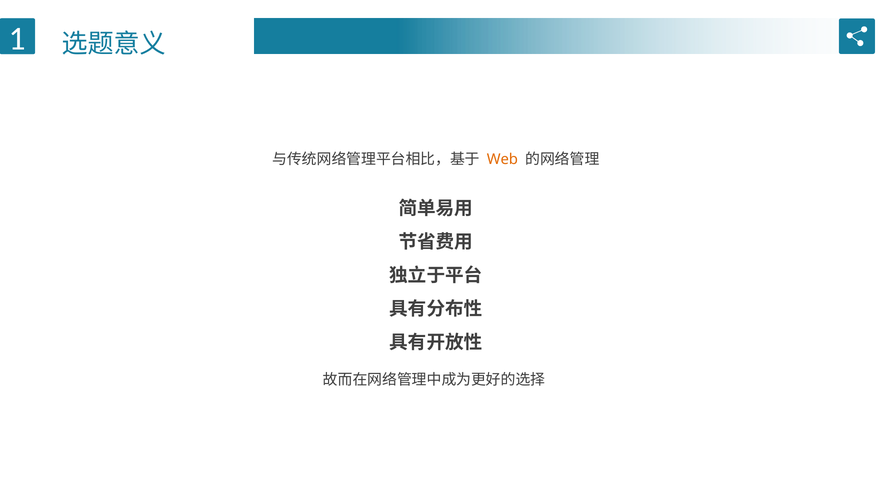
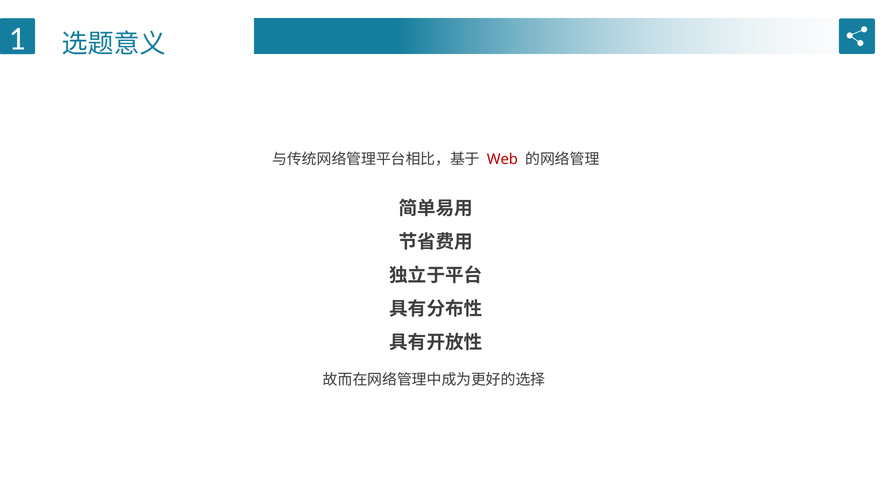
Web colour: orange -> red (502, 159)
